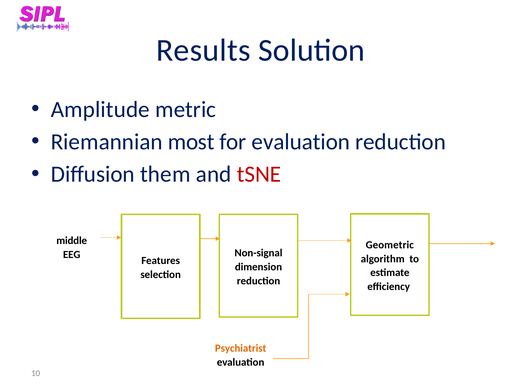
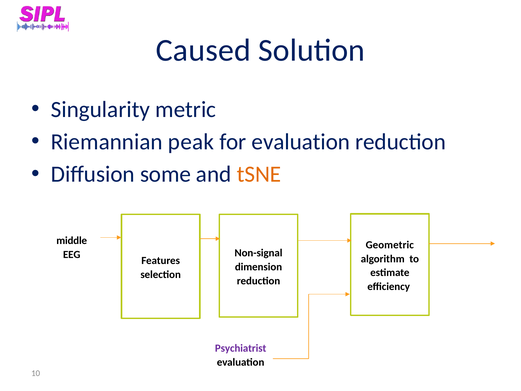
Results: Results -> Caused (203, 50)
Amplitude: Amplitude -> Singularity (100, 109)
most: most -> peak (191, 142)
them: them -> some (165, 174)
tSNE colour: red -> orange (259, 174)
Psychiatrist colour: orange -> purple (241, 348)
